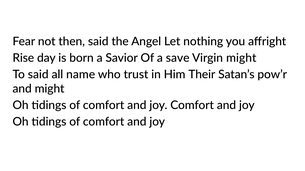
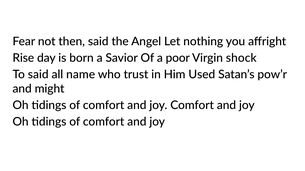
save: save -> poor (178, 58)
Virgin might: might -> shock (241, 58)
Their: Their -> Used (202, 75)
